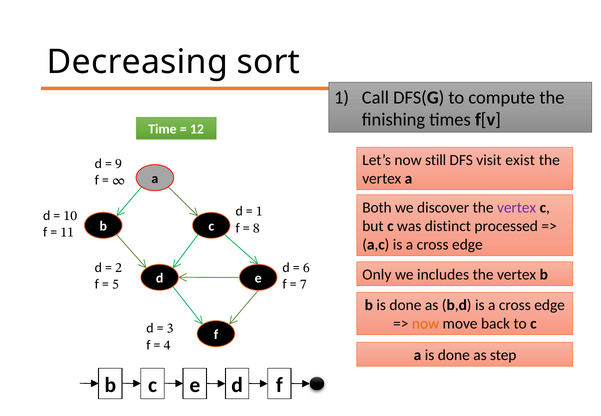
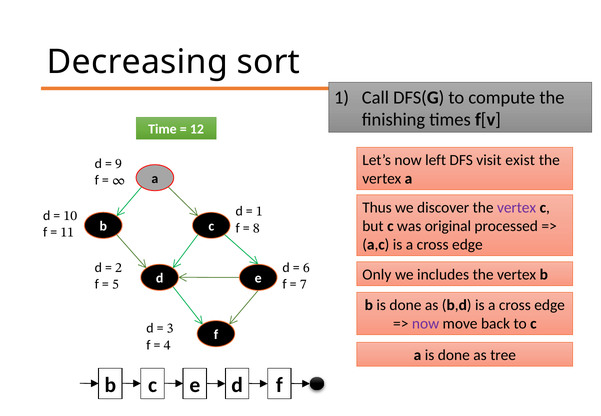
still: still -> left (436, 160)
Both: Both -> Thus (377, 208)
distinct: distinct -> original (448, 226)
now colour: orange -> purple (426, 324)
step: step -> tree (503, 355)
